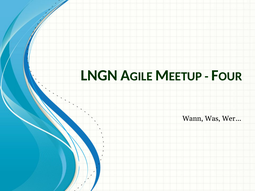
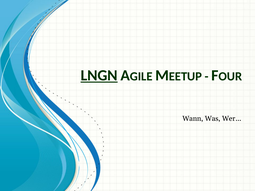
LNGN underline: none -> present (99, 75)
